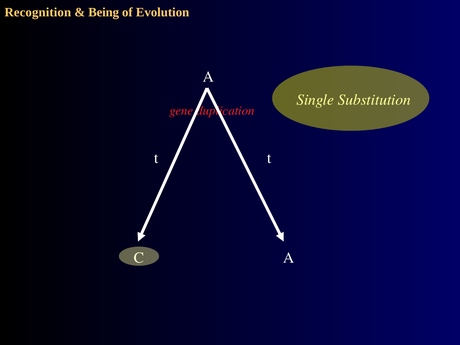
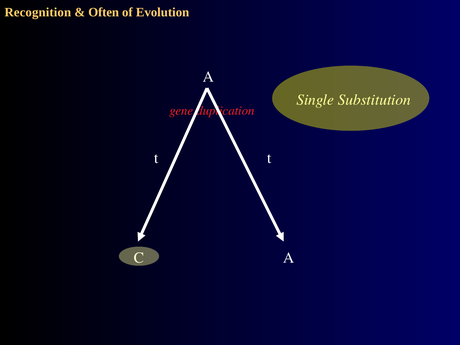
Being: Being -> Often (104, 12)
